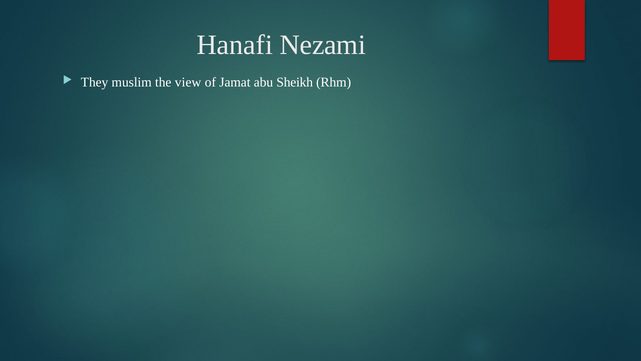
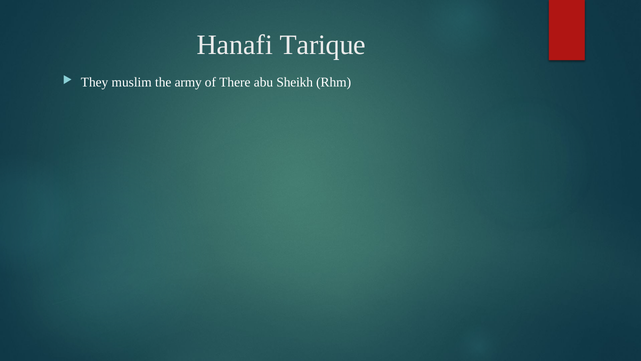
Nezami: Nezami -> Tarique (323, 45)
view: view -> army (188, 82)
Jamat: Jamat -> There (235, 82)
